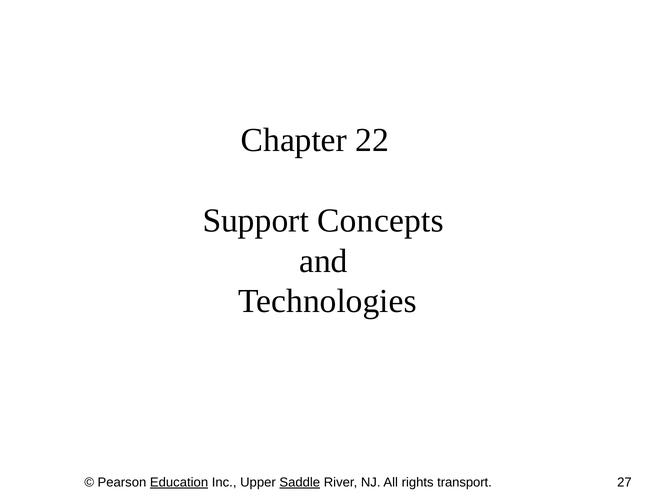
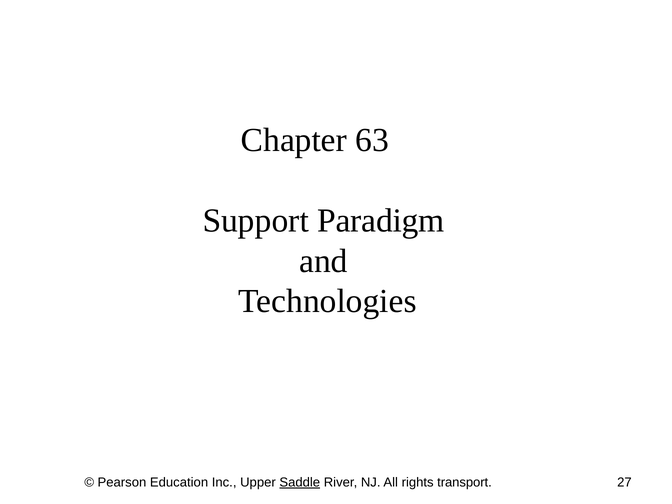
22: 22 -> 63 (372, 140)
Concepts: Concepts -> Paradigm (381, 221)
Education underline: present -> none (179, 483)
